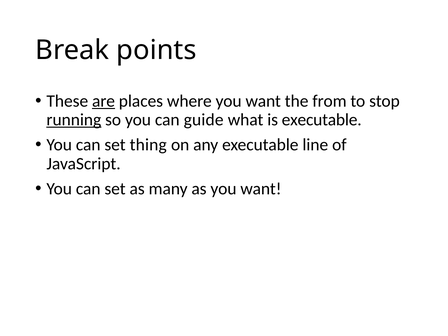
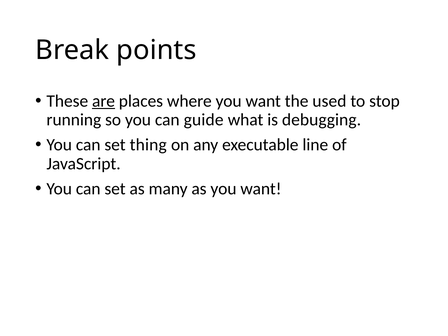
from: from -> used (329, 101)
running underline: present -> none (74, 120)
is executable: executable -> debugging (322, 120)
